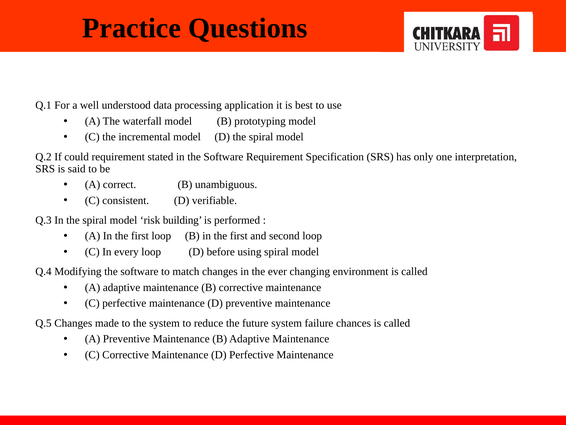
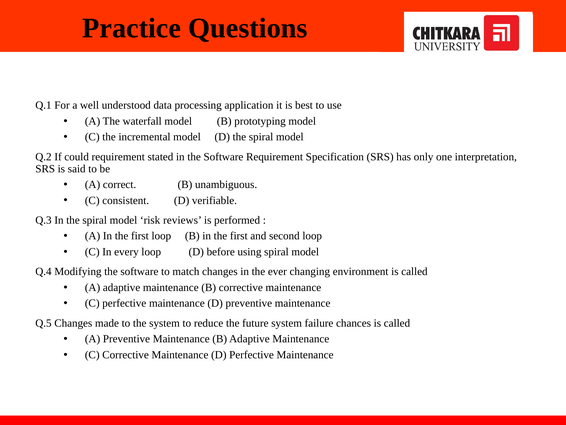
building: building -> reviews (182, 220)
